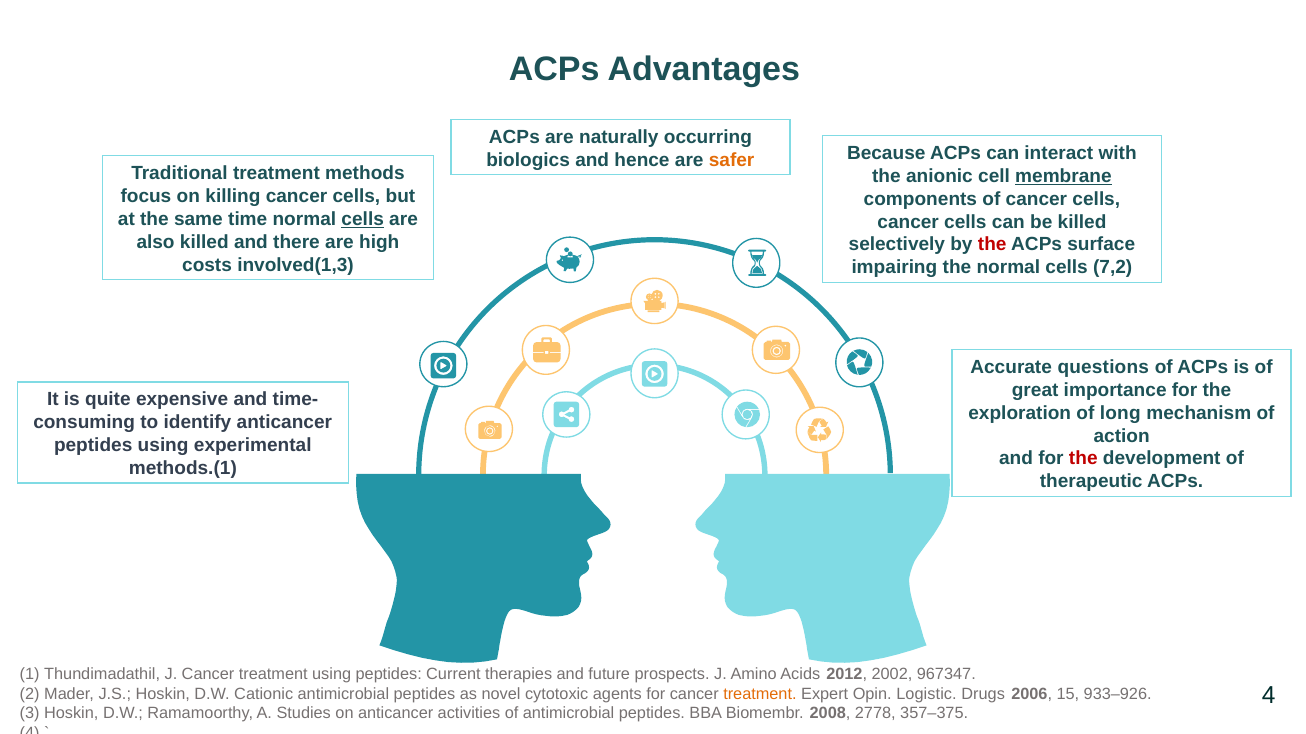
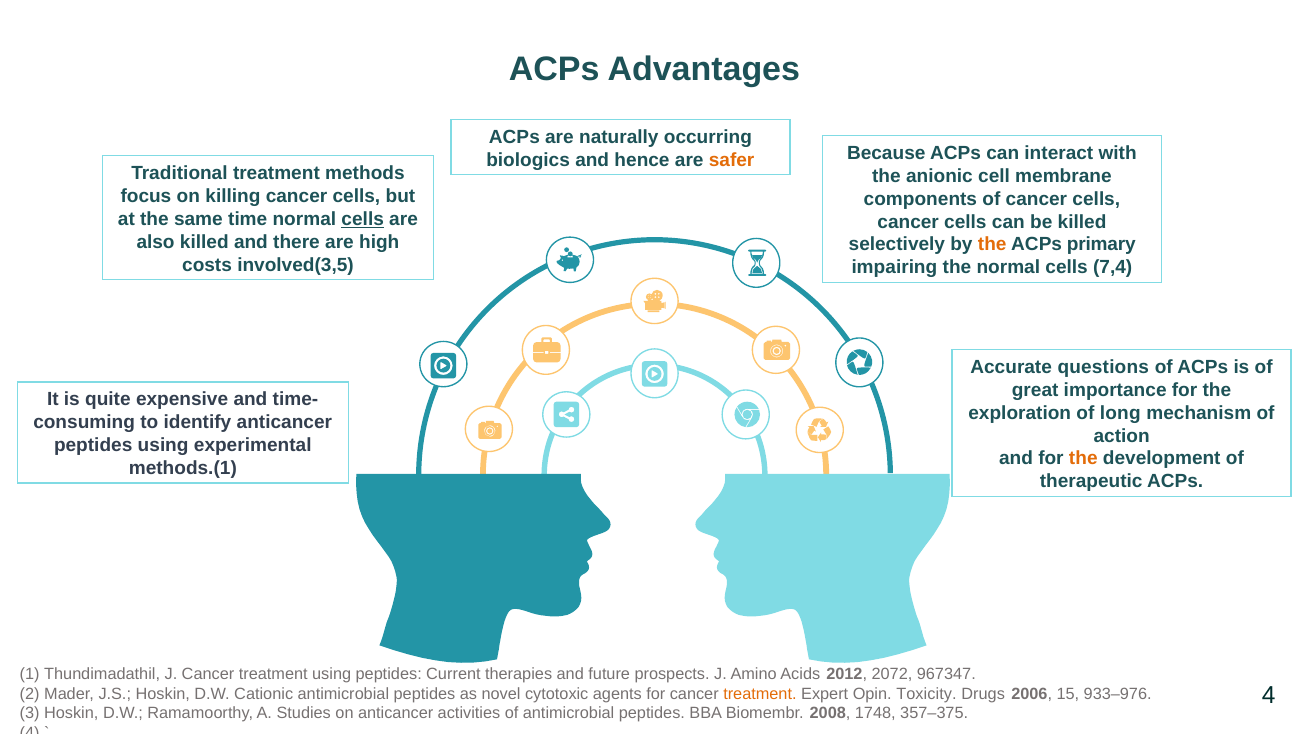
membrane underline: present -> none (1063, 176)
the colour: red -> orange (992, 245)
surface: surface -> primary (1101, 245)
involved(1,3: involved(1,3 -> involved(3,5 (296, 265)
7,2: 7,2 -> 7,4 (1113, 268)
the colour: red -> orange (1083, 459)
2002: 2002 -> 2072 (892, 675)
Logistic: Logistic -> Toxicity (927, 694)
933–926: 933–926 -> 933–976 (1118, 694)
2778: 2778 -> 1748 (875, 714)
